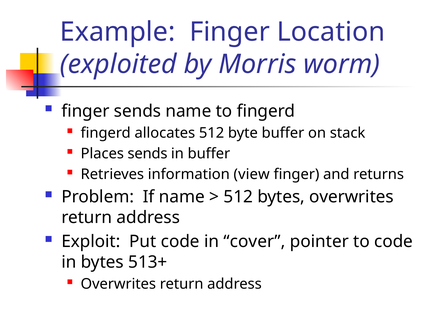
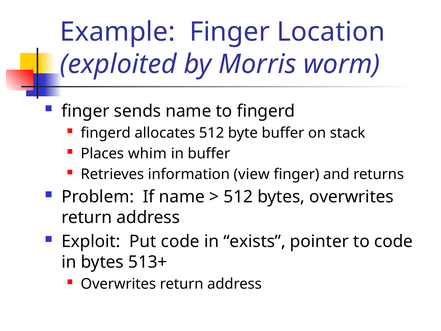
Places sends: sends -> whim (147, 153)
cover: cover -> exists (255, 241)
